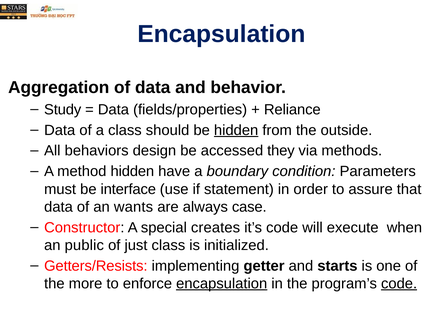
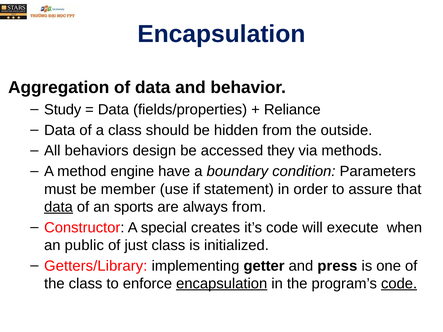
hidden underline: present -> none (236, 130)
method hidden: hidden -> engine (132, 172)
interface: interface -> member (128, 189)
data underline: none -> present (58, 207)
wants: wants -> sports (134, 207)
always case: case -> from (249, 207)
Getters/Resists: Getters/Resists -> Getters/Library (96, 266)
starts: starts -> press (337, 266)
the more: more -> class (86, 284)
